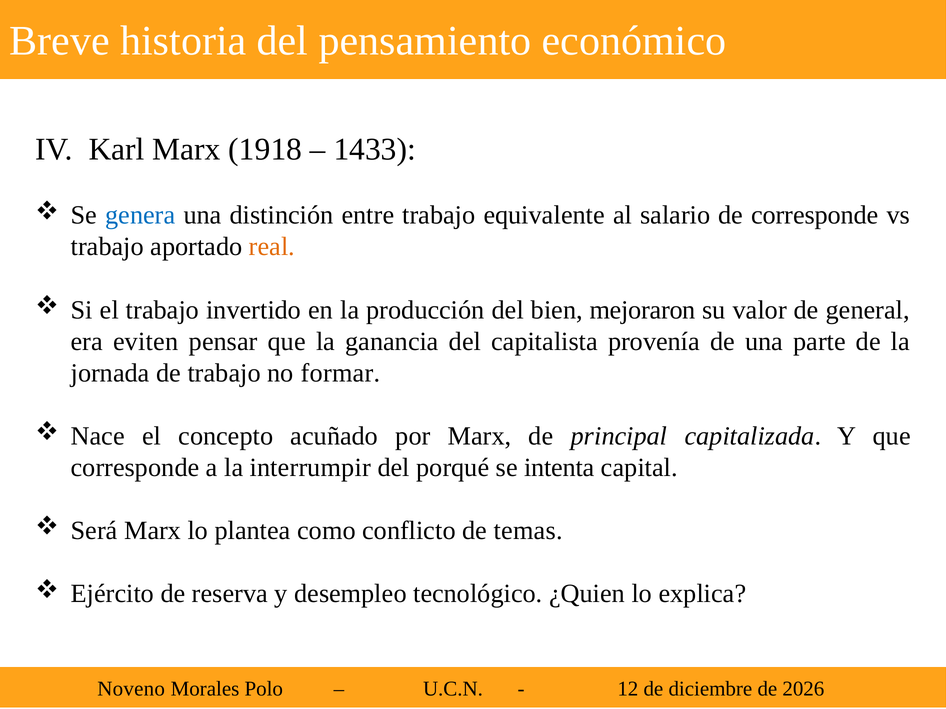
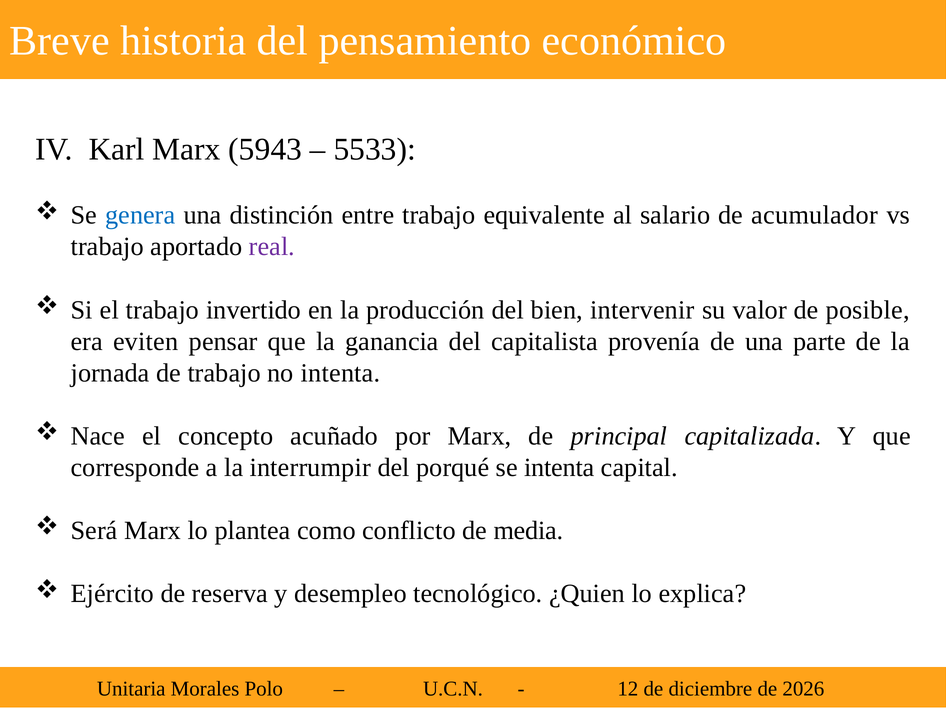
1918: 1918 -> 5943 (265, 150)
1433: 1433 -> 5533 (375, 150)
de corresponde: corresponde -> acumulador (815, 215)
real colour: orange -> purple (272, 247)
mejoraron: mejoraron -> intervenir (642, 310)
general: general -> posible (868, 310)
no formar: formar -> intenta (341, 373)
temas: temas -> media (528, 531)
Noveno: Noveno -> Unitaria (131, 689)
